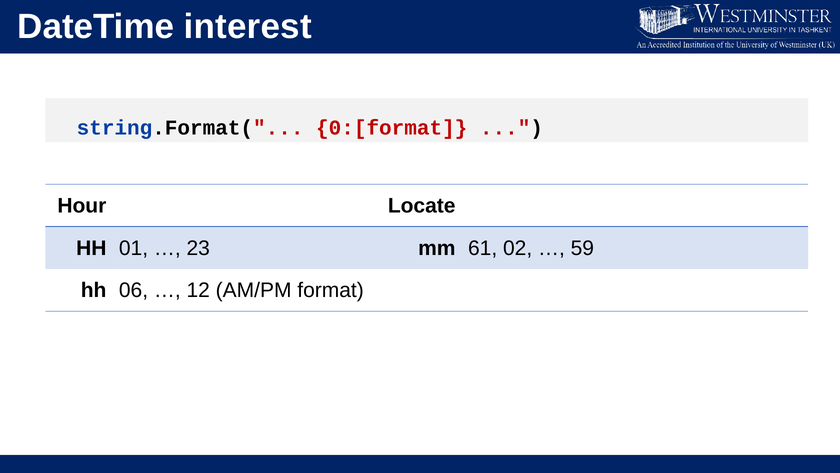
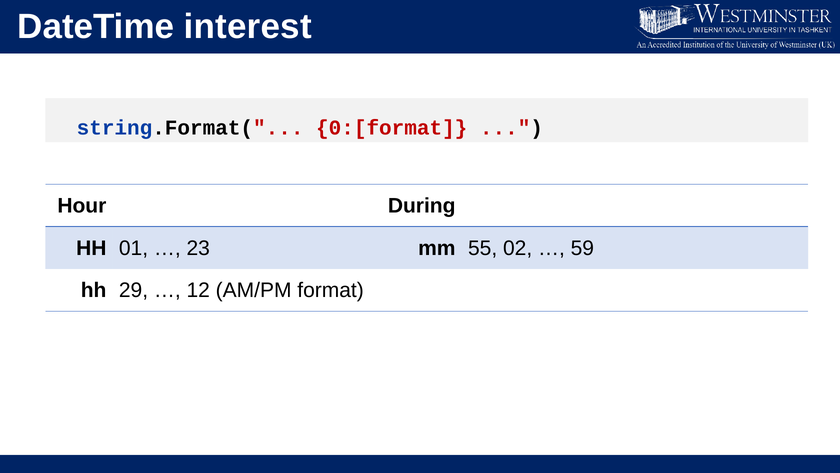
Locate: Locate -> During (422, 205)
61: 61 -> 55 (483, 248)
06: 06 -> 29 (134, 290)
